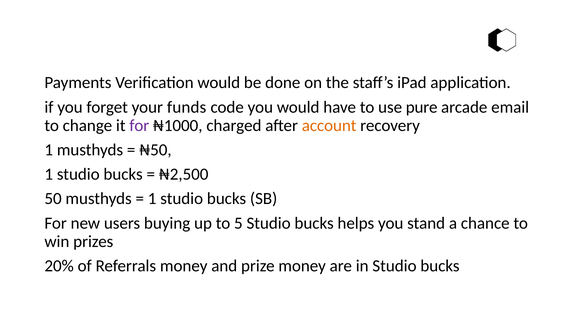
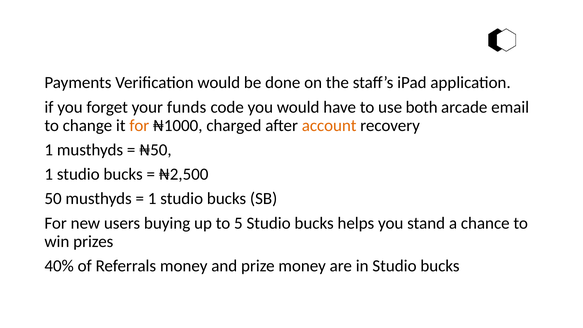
pure: pure -> both (422, 107)
for colour: purple -> orange (139, 125)
20%: 20% -> 40% (59, 266)
